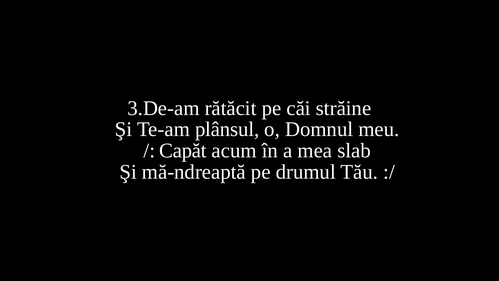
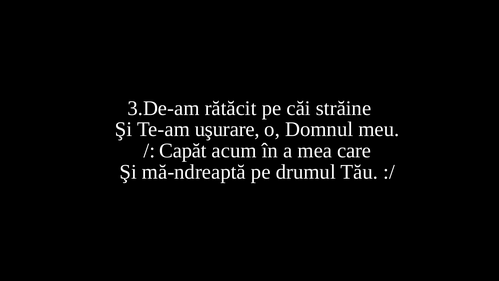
plânsul: plânsul -> uşurare (227, 129)
slab: slab -> care (354, 150)
